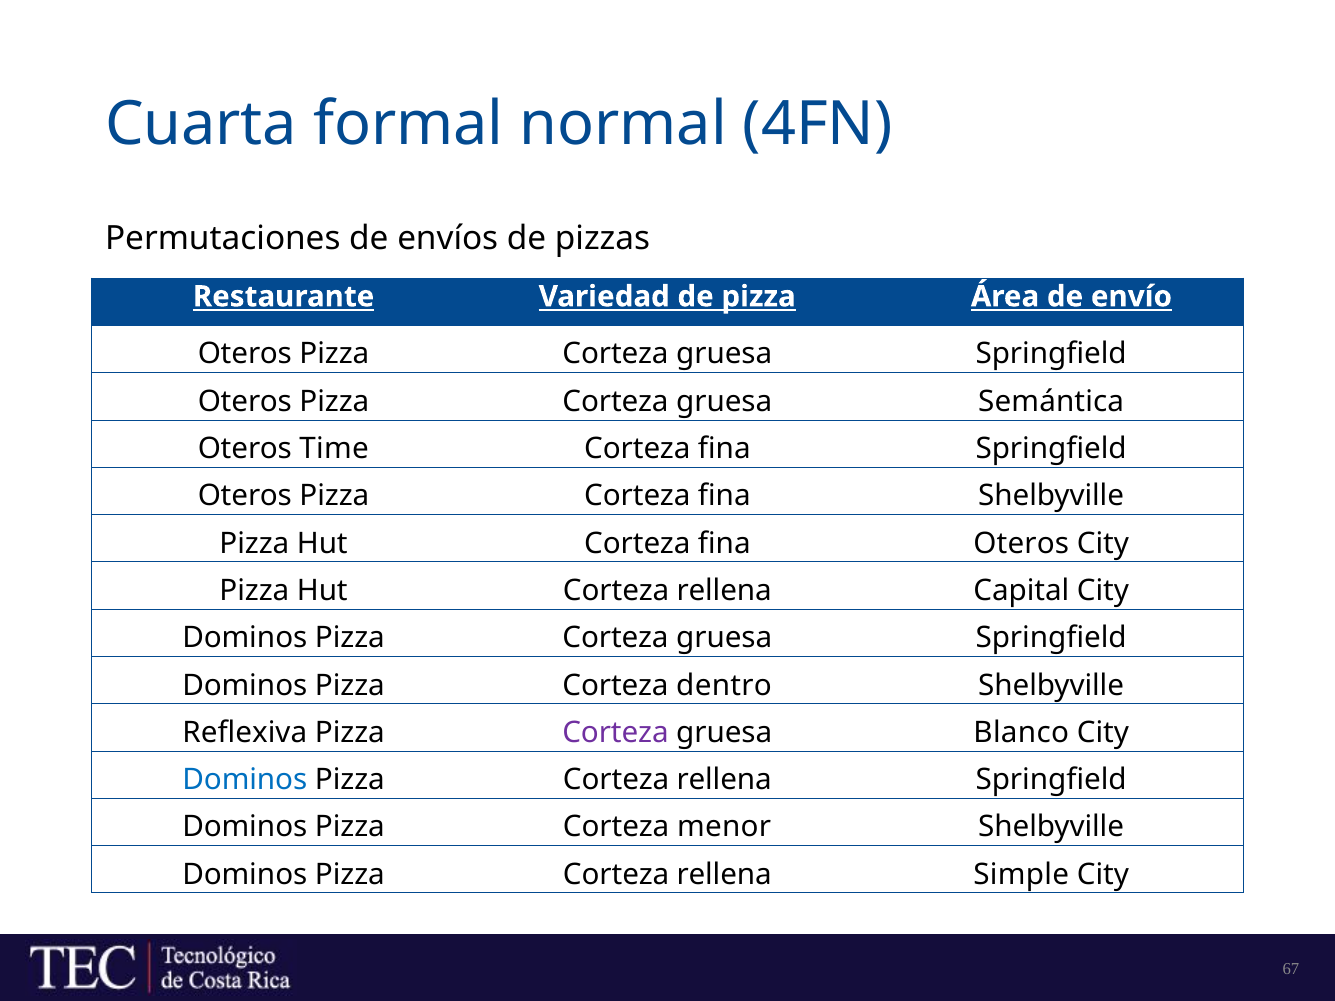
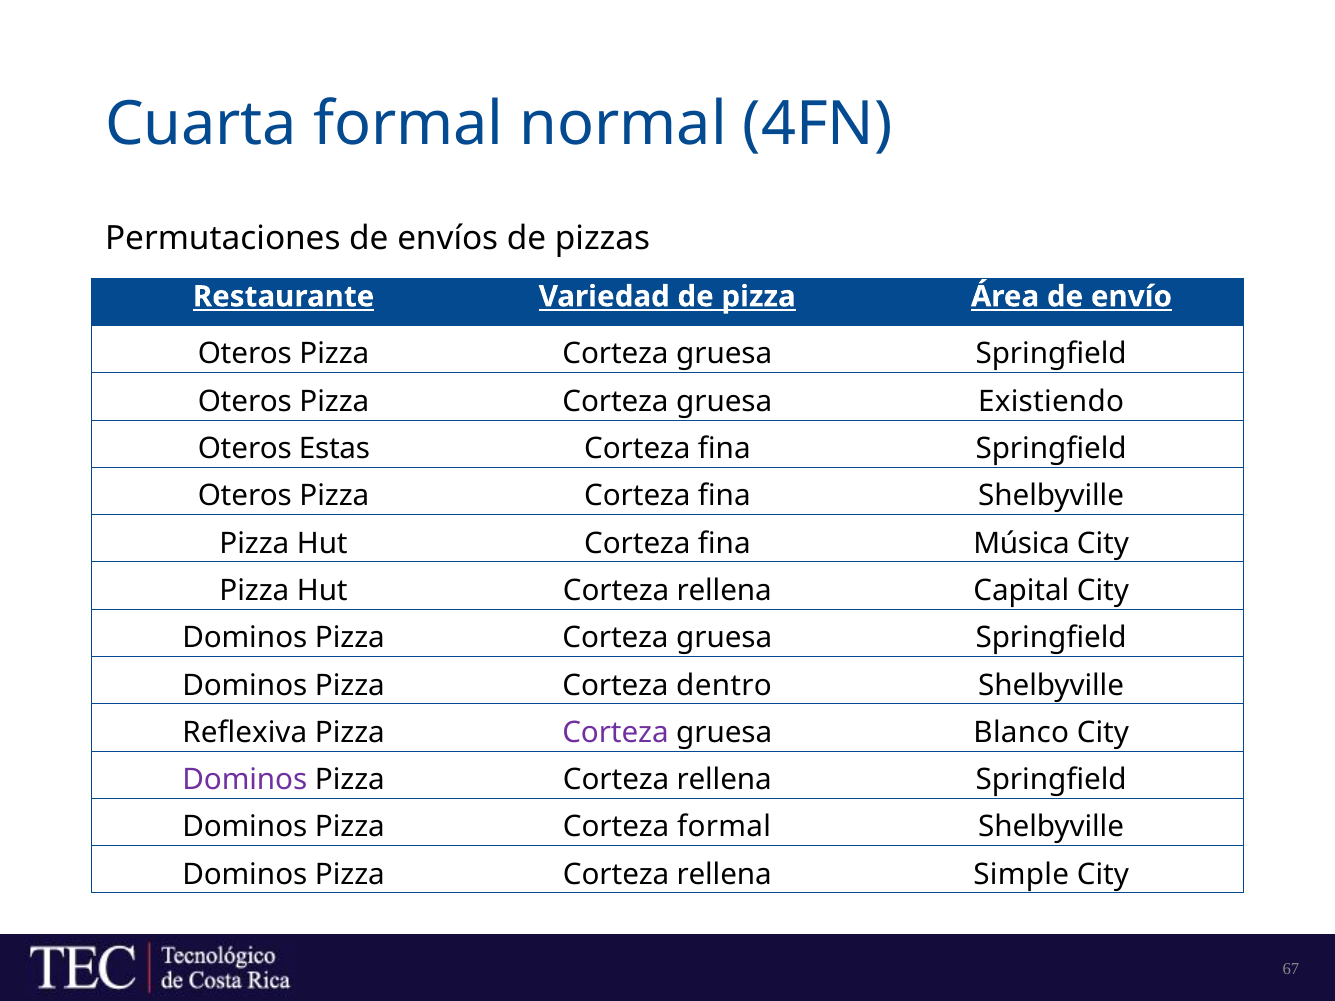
Semántica: Semántica -> Existiendo (1051, 402)
Time: Time -> Estas (334, 449)
fina Oteros: Oteros -> Música (1022, 544)
Dominos colour: blue -> purple (245, 780)
Corteza menor: menor -> formal (724, 827)
